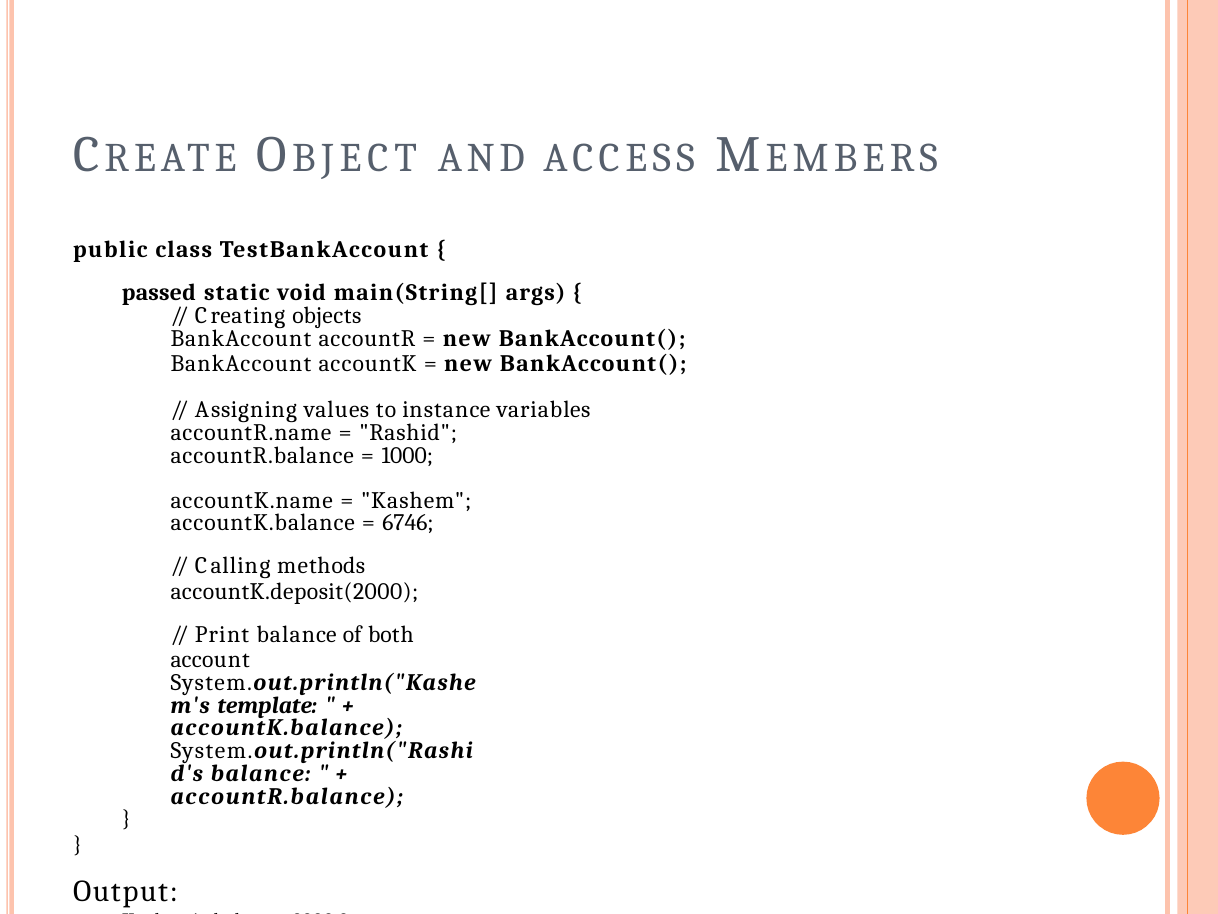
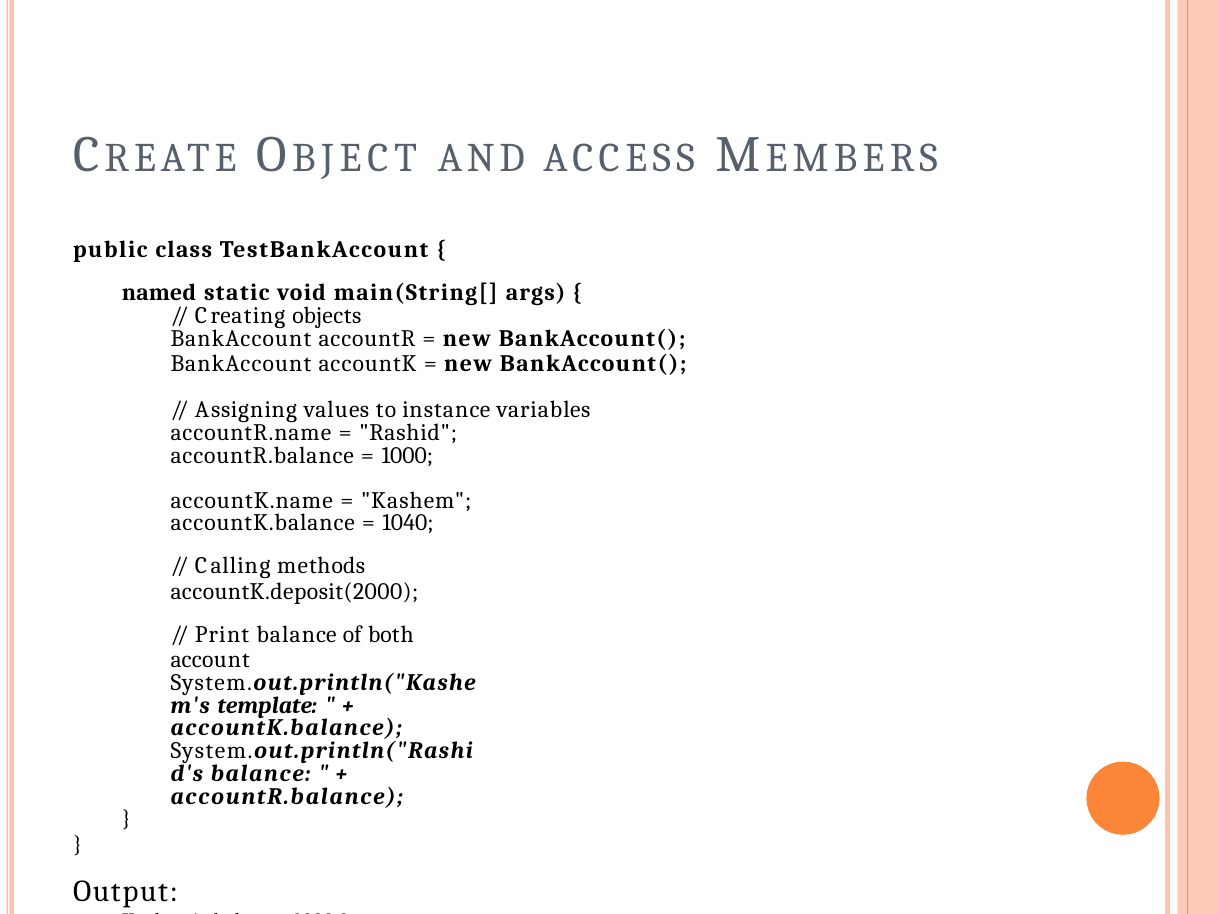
passed: passed -> named (159, 293)
6746: 6746 -> 1040 (408, 523)
